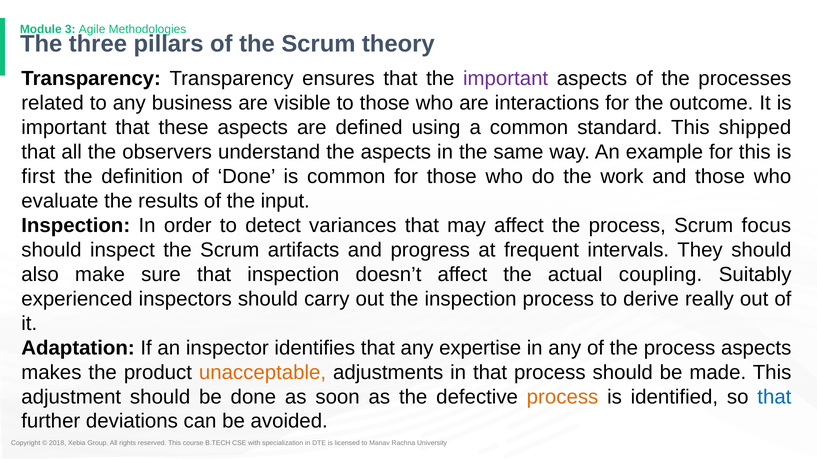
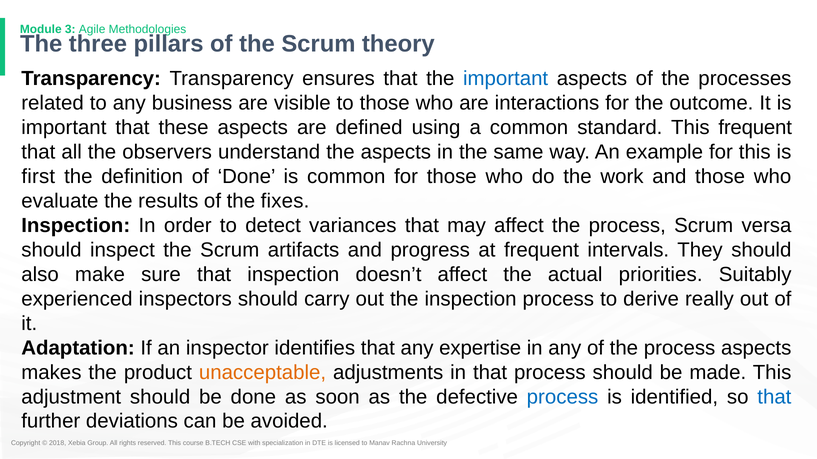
important colour: purple -> blue (506, 79)
This shipped: shipped -> frequent (755, 128)
input: input -> fixes (285, 201)
focus: focus -> versa (766, 226)
coupling: coupling -> priorities (661, 275)
process colour: orange -> blue (563, 397)
